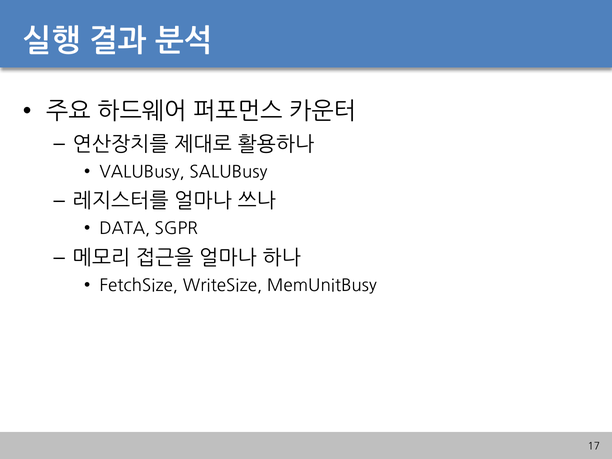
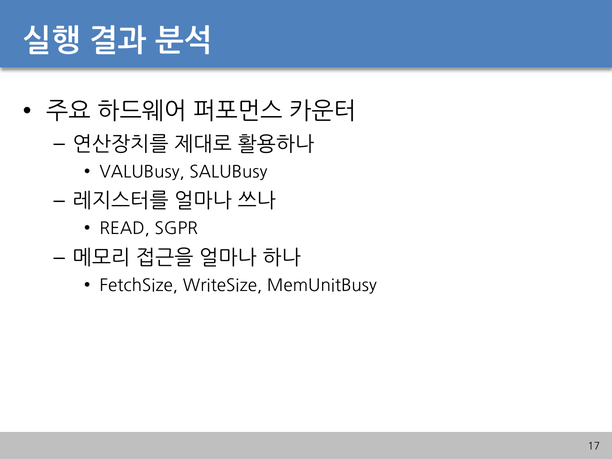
DATA: DATA -> READ (125, 229)
